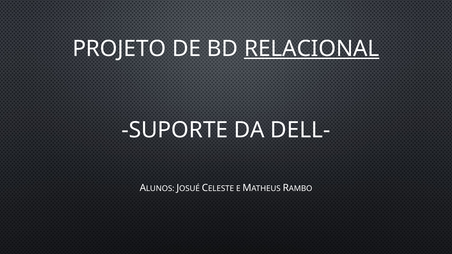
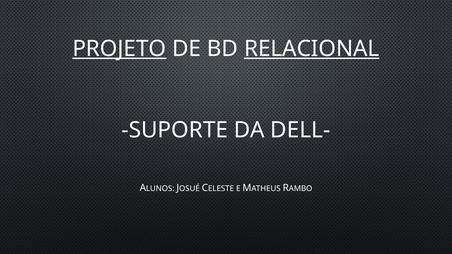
PROJETO underline: none -> present (119, 49)
